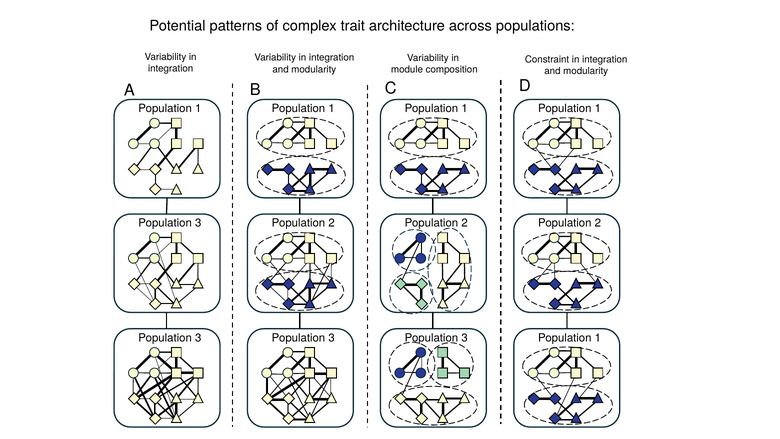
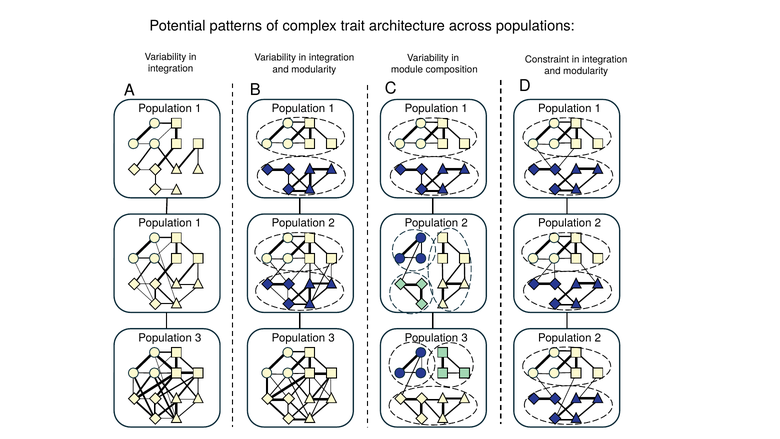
3: 3 -> 1 (198, 223)
1: 1 -> 2 (598, 338)
